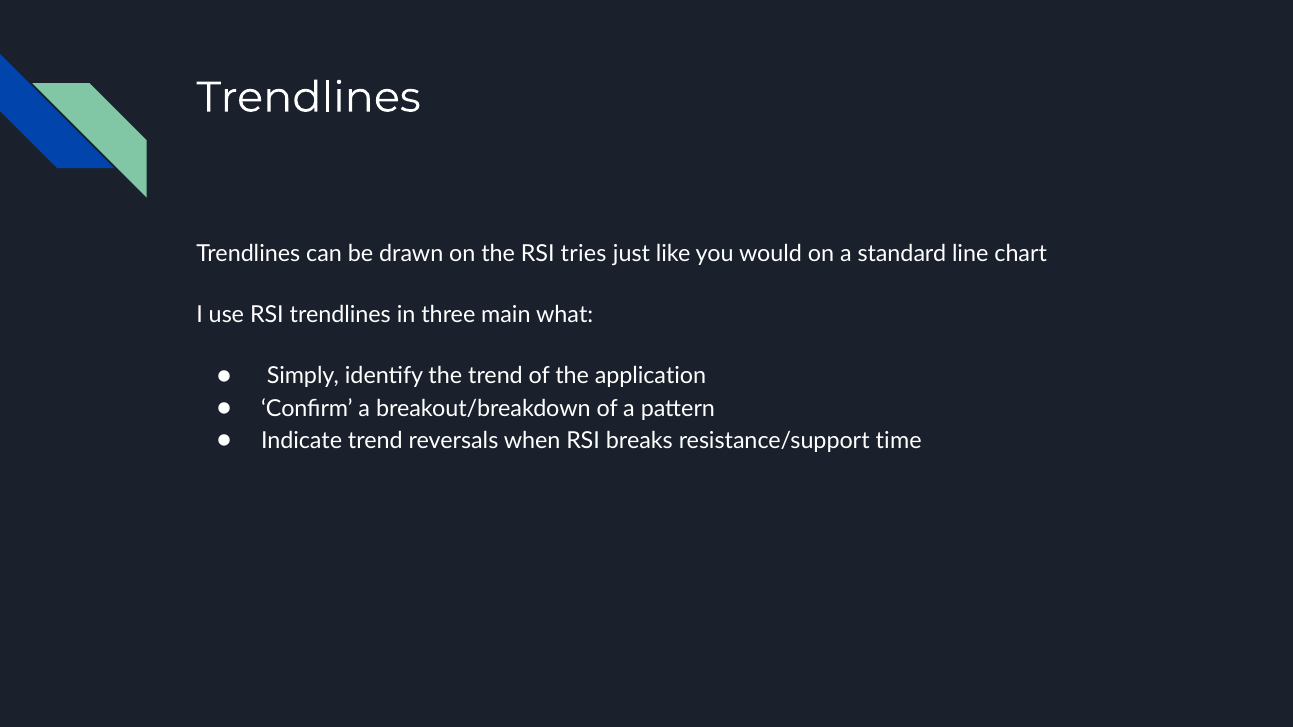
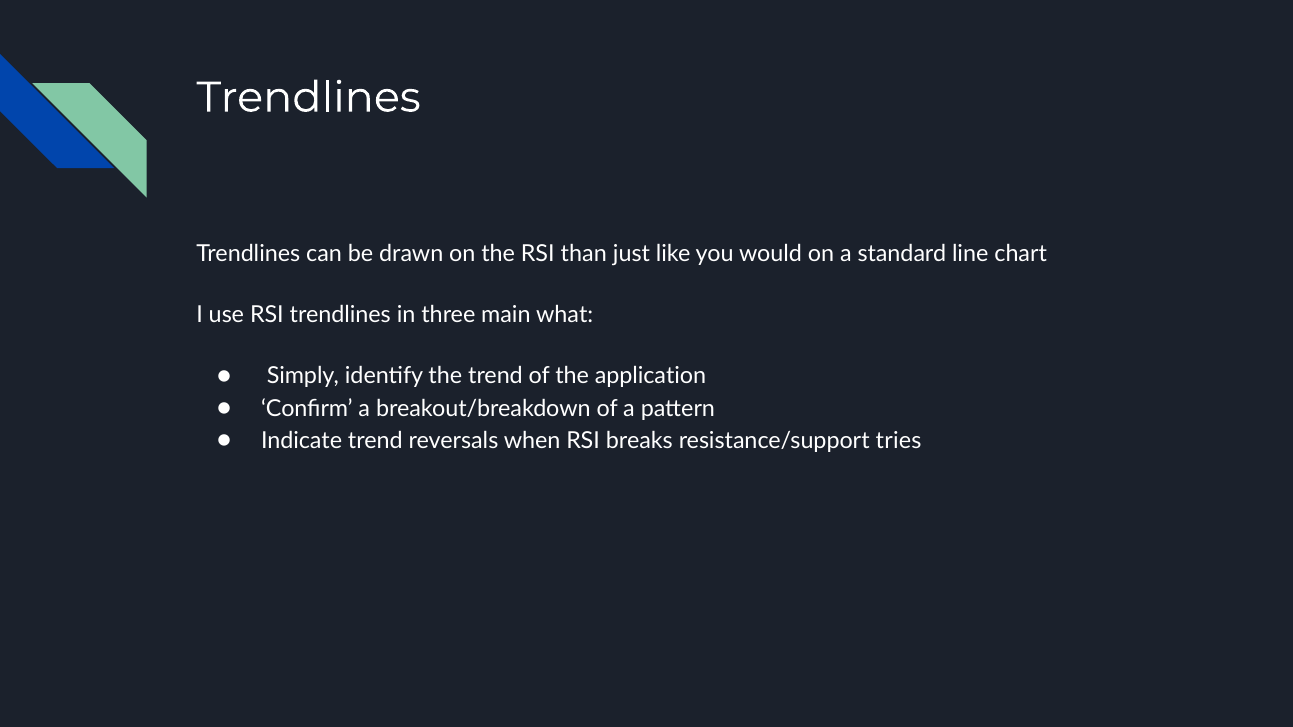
tries: tries -> than (584, 254)
time: time -> tries (899, 441)
